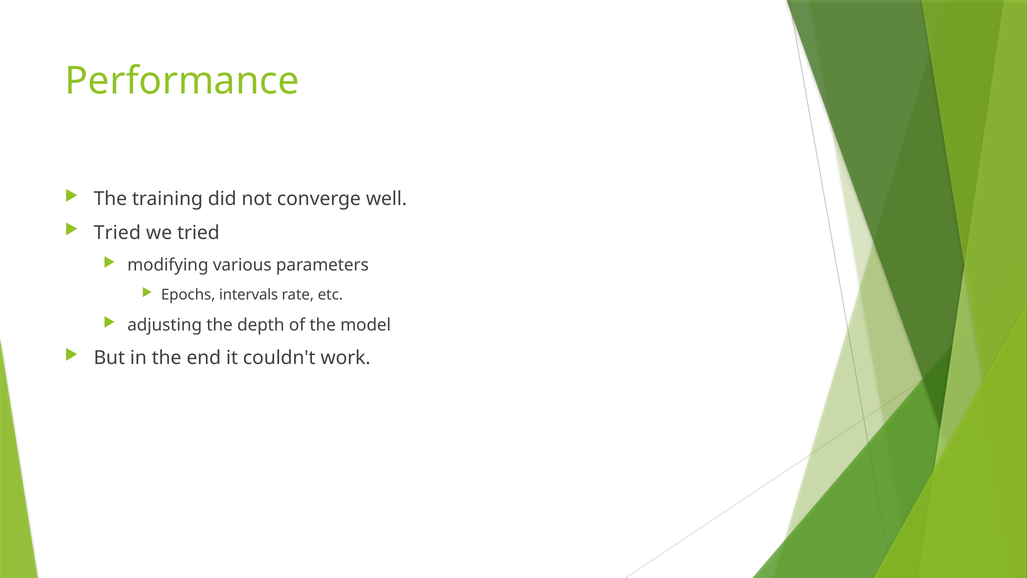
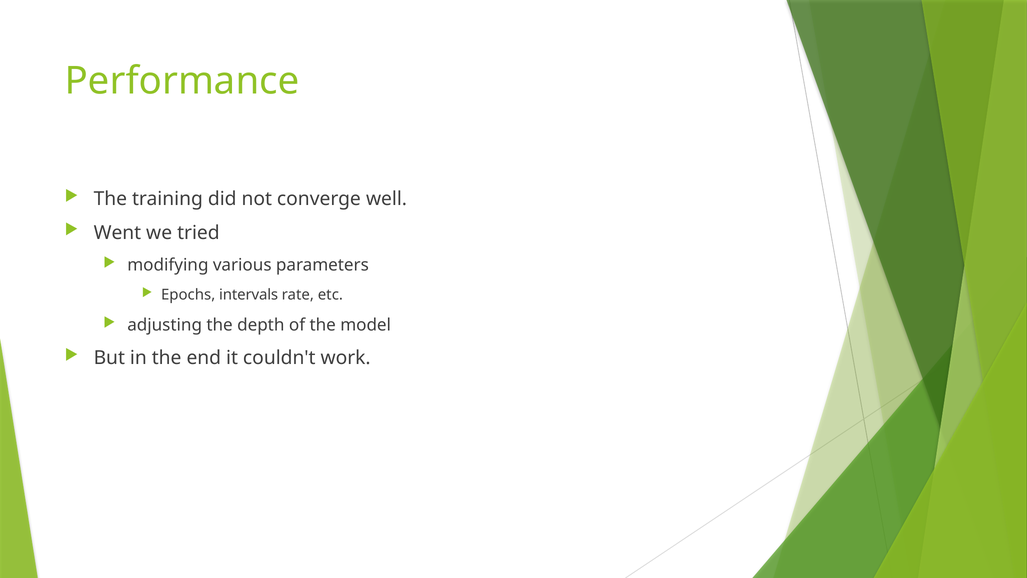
Tried: Tried -> Went (117, 233)
